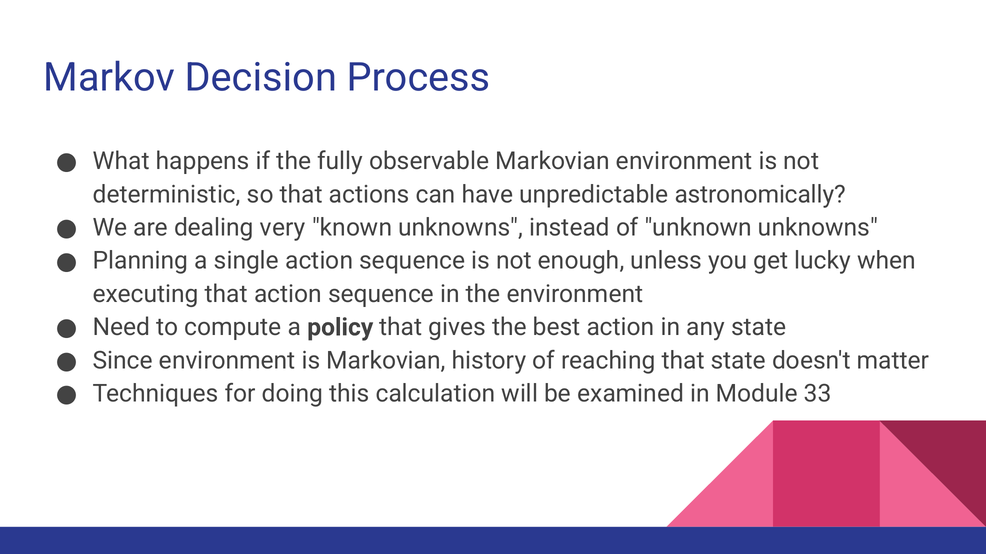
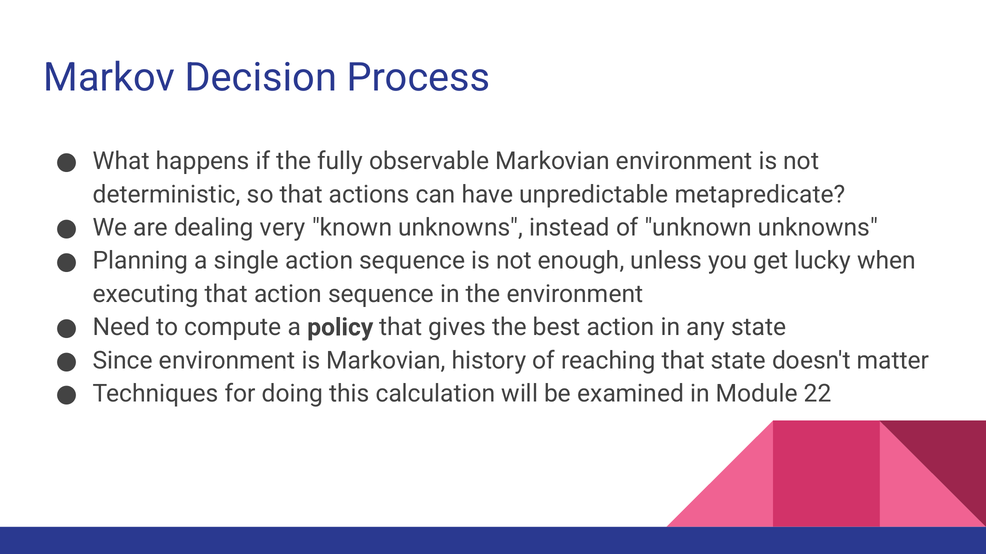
astronomically: astronomically -> metapredicate (760, 195)
33: 33 -> 22 (818, 394)
